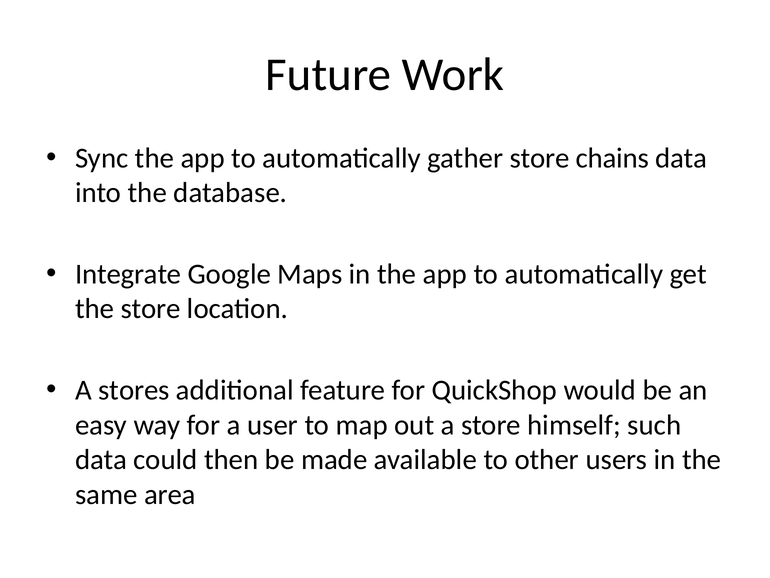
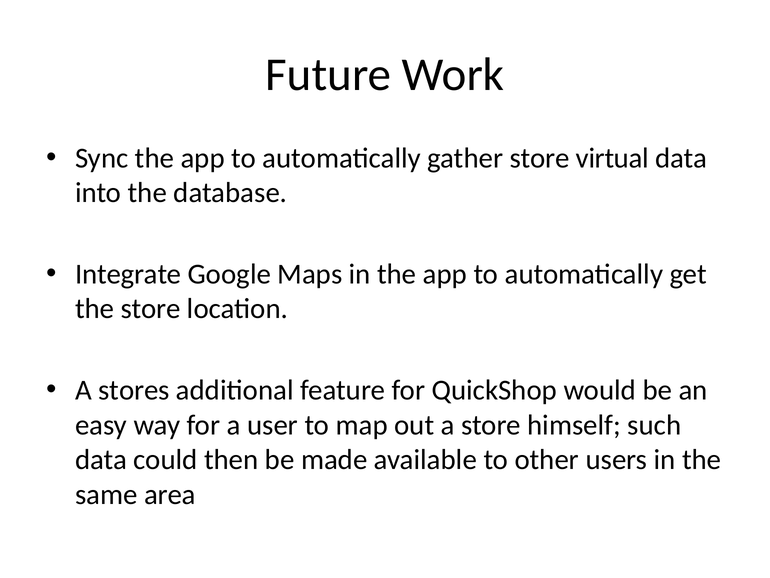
chains: chains -> virtual (612, 158)
